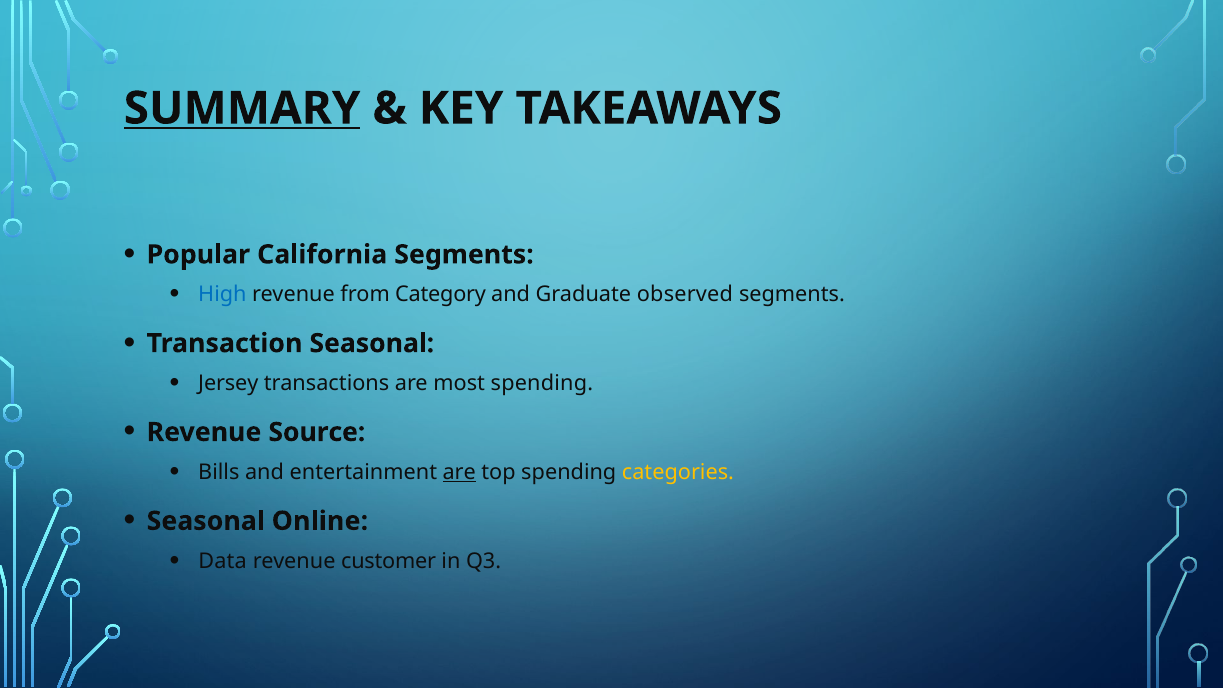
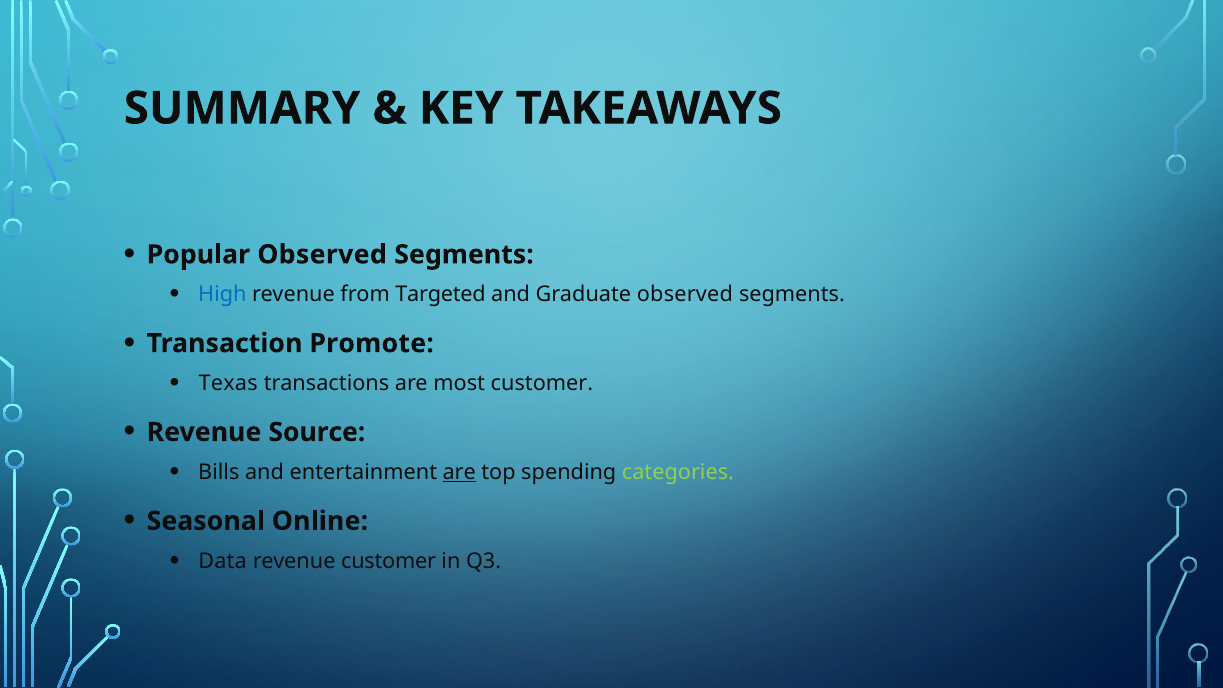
SUMMARY underline: present -> none (242, 108)
Popular California: California -> Observed (322, 255)
Category: Category -> Targeted (441, 295)
Transaction Seasonal: Seasonal -> Promote (372, 343)
Jersey: Jersey -> Texas (228, 384)
most spending: spending -> customer (542, 384)
categories colour: yellow -> light green (678, 472)
